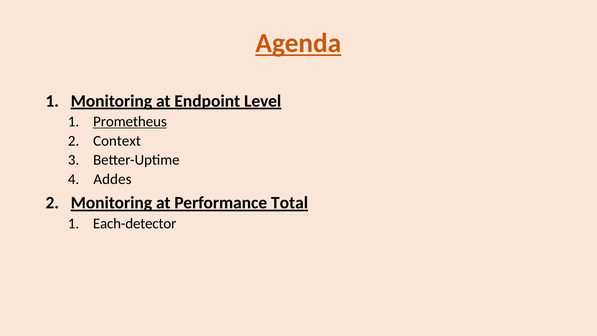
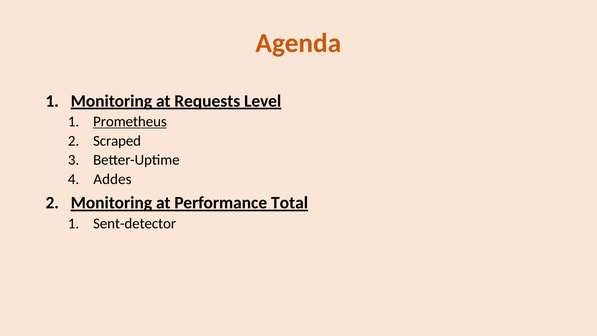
Agenda underline: present -> none (298, 43)
Endpoint: Endpoint -> Requests (207, 101)
Context: Context -> Scraped (117, 141)
Each-detector: Each-detector -> Sent-detector (135, 223)
